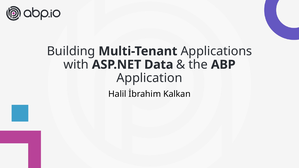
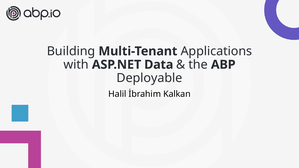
Application: Application -> Deployable (149, 78)
